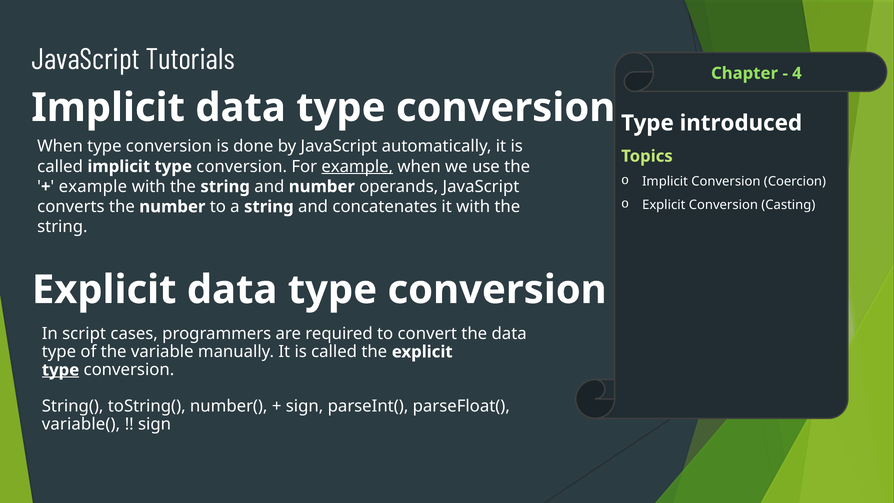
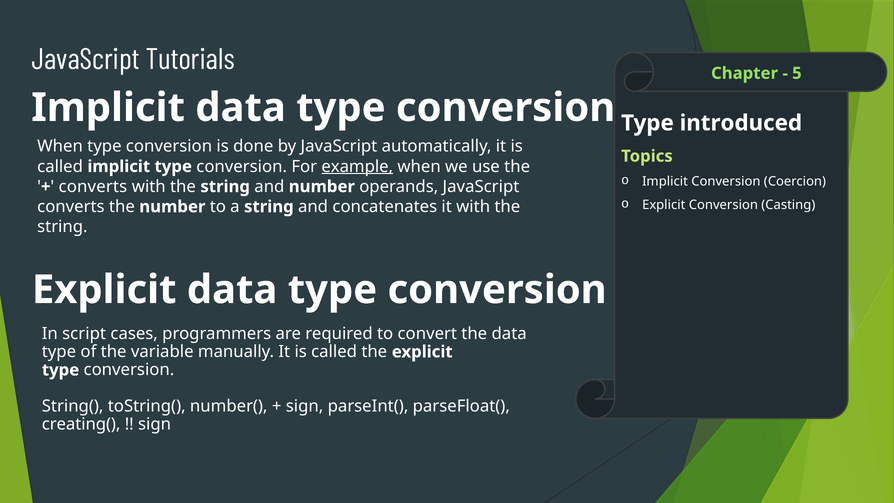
4: 4 -> 5 (797, 73)
example: example -> converts (93, 187)
type underline: present -> none (61, 370)
variable(: variable( -> creating( (81, 424)
